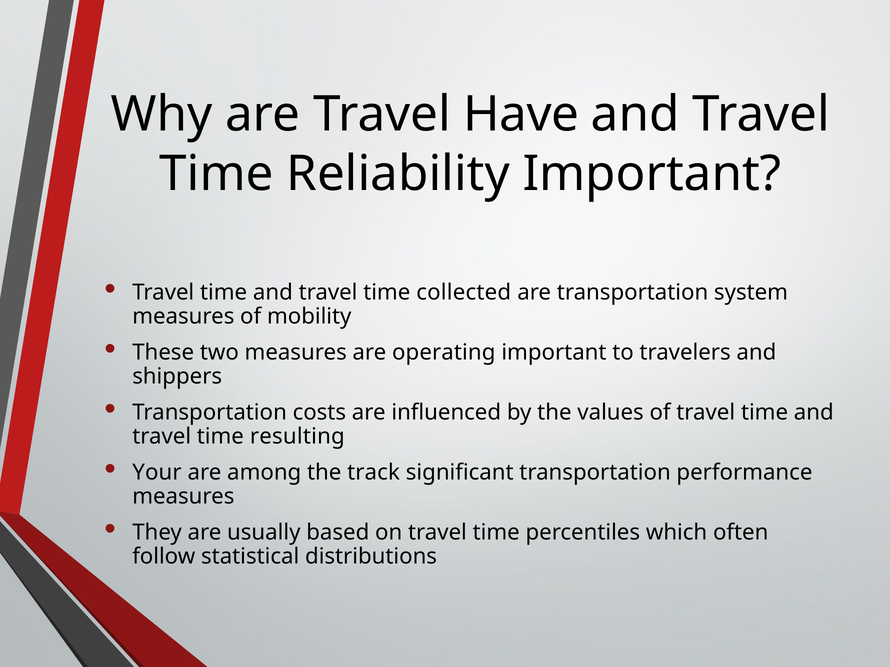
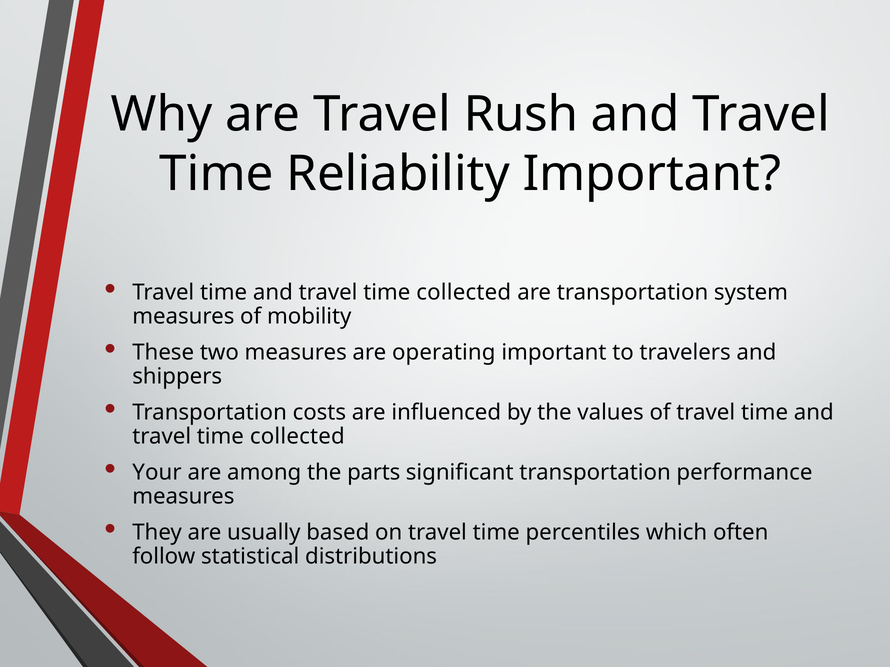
Have: Have -> Rush (521, 115)
resulting: resulting -> collected (297, 437)
track: track -> parts (374, 473)
